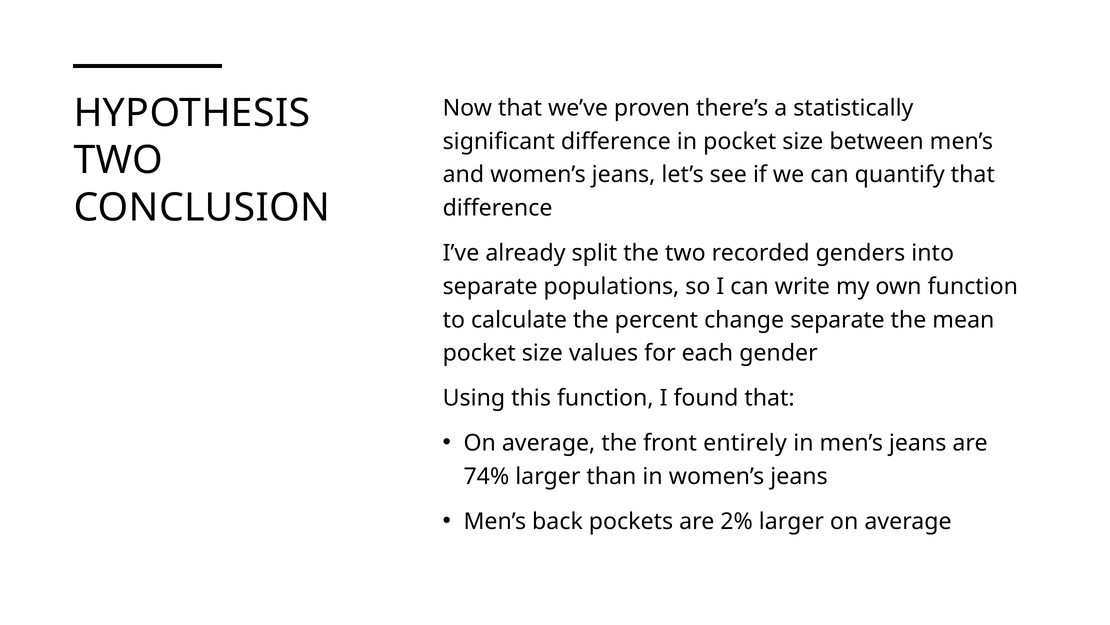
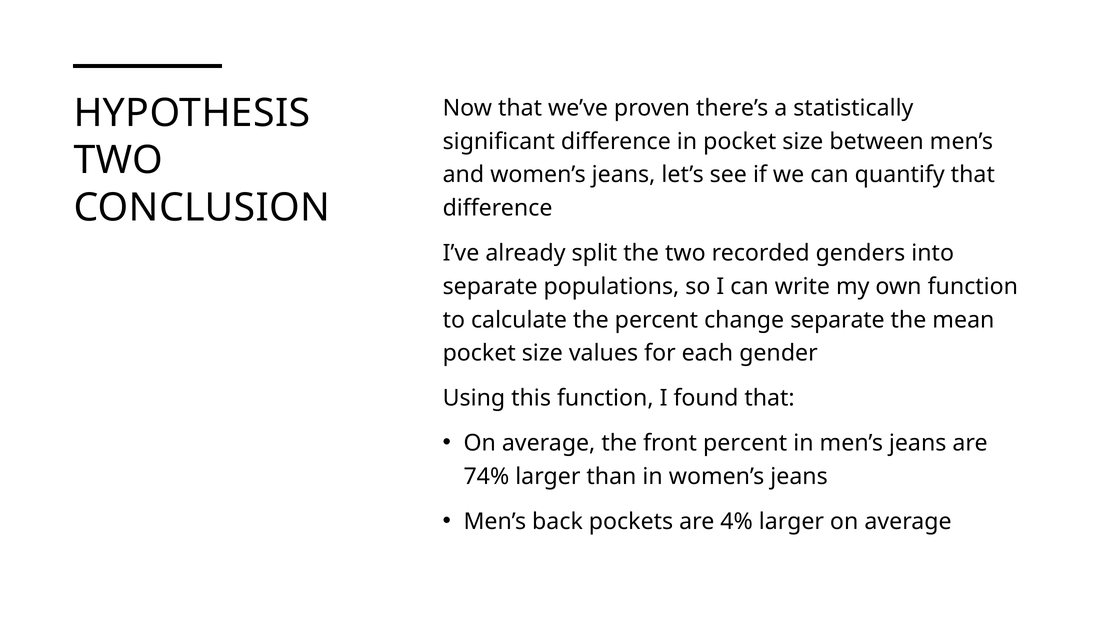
front entirely: entirely -> percent (745, 443)
2%: 2% -> 4% (737, 521)
